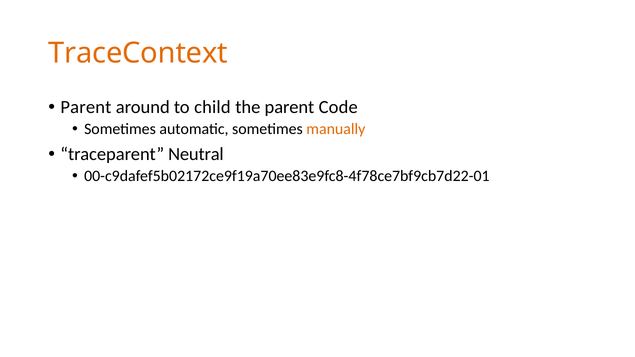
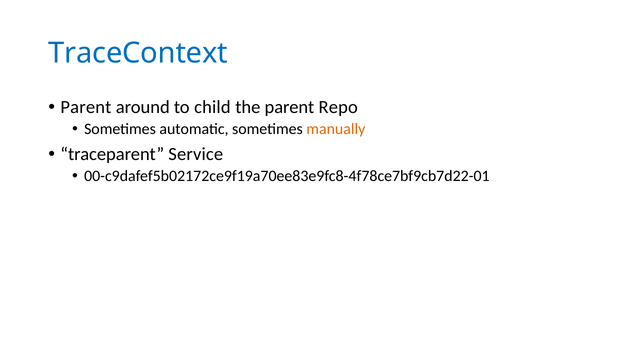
TraceContext colour: orange -> blue (138, 53)
Code: Code -> Repo (338, 107)
Neutral: Neutral -> Service (196, 154)
